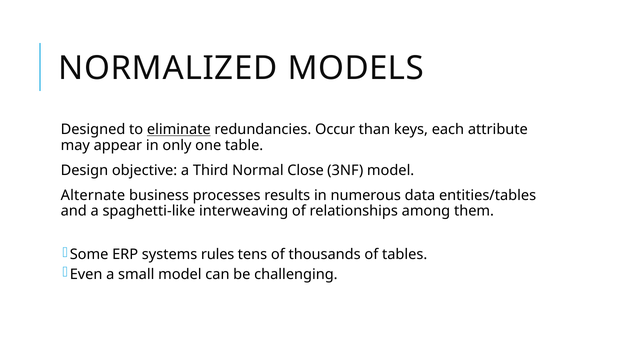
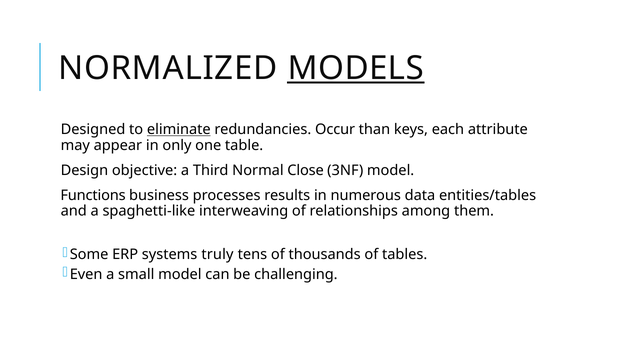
MODELS underline: none -> present (356, 68)
Alternate: Alternate -> Functions (93, 195)
rules: rules -> truly (217, 255)
